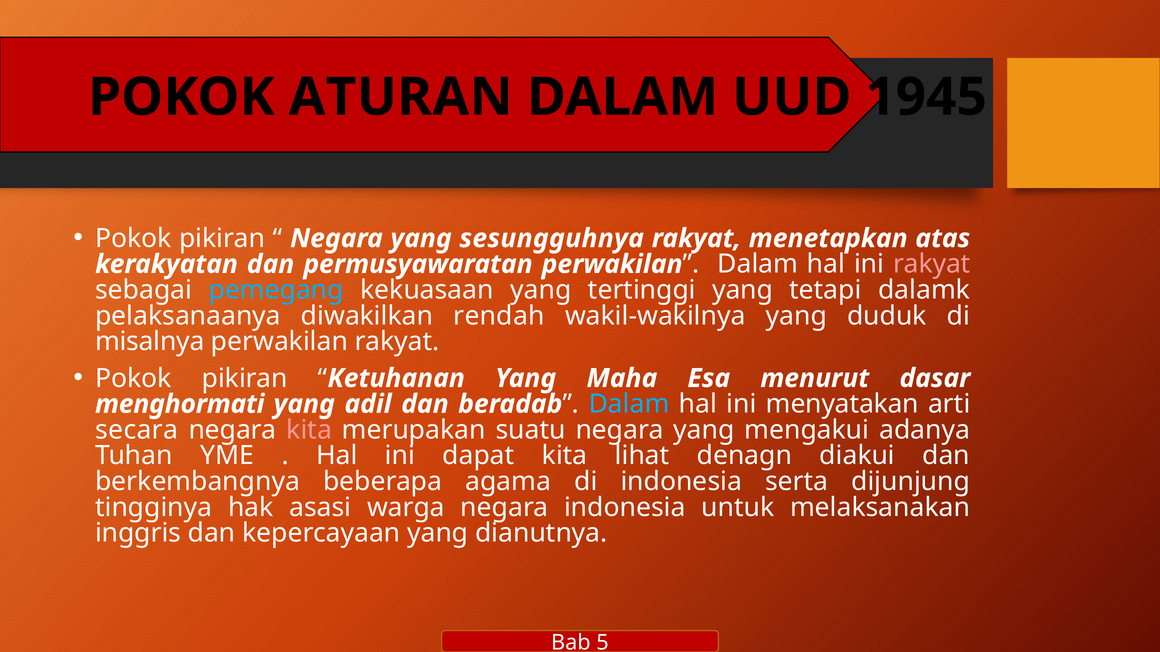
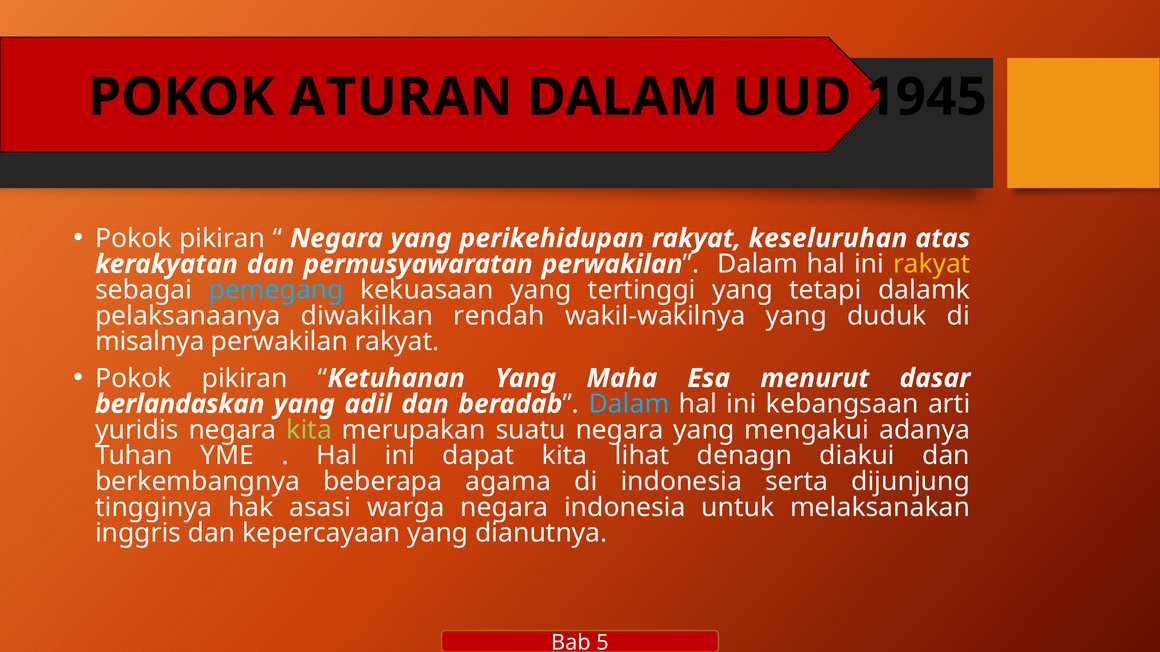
sesungguhnya: sesungguhnya -> perikehidupan (552, 239)
menetapkan: menetapkan -> keseluruhan (828, 239)
rakyat colour: pink -> yellow (932, 264)
menghormati: menghormati -> berlandaskan (180, 404)
menyatakan: menyatakan -> kebangsaan (842, 404)
secara: secara -> yuridis (137, 430)
kita colour: pink -> light green (309, 430)
